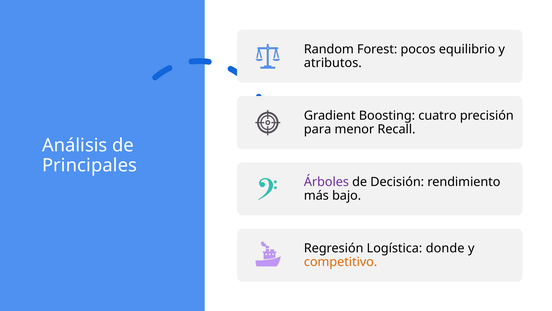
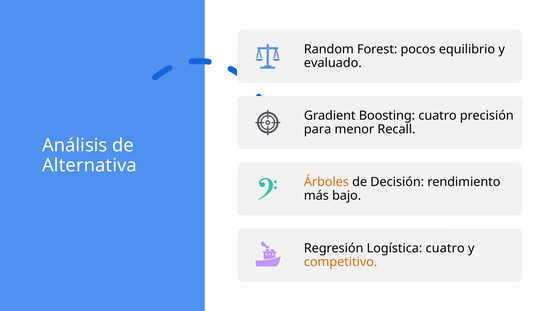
atributos: atributos -> evaluado (333, 63)
Principales: Principales -> Alternativa (90, 165)
Árboles colour: purple -> orange (326, 182)
Logística donde: donde -> cuatro (445, 248)
